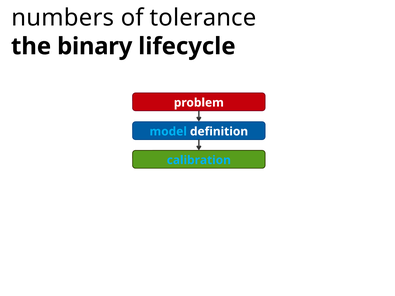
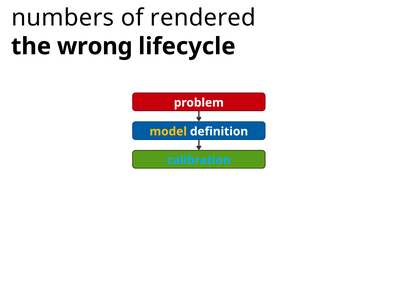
tolerance: tolerance -> rendered (203, 18)
binary: binary -> wrong (95, 46)
model colour: light blue -> yellow (168, 132)
